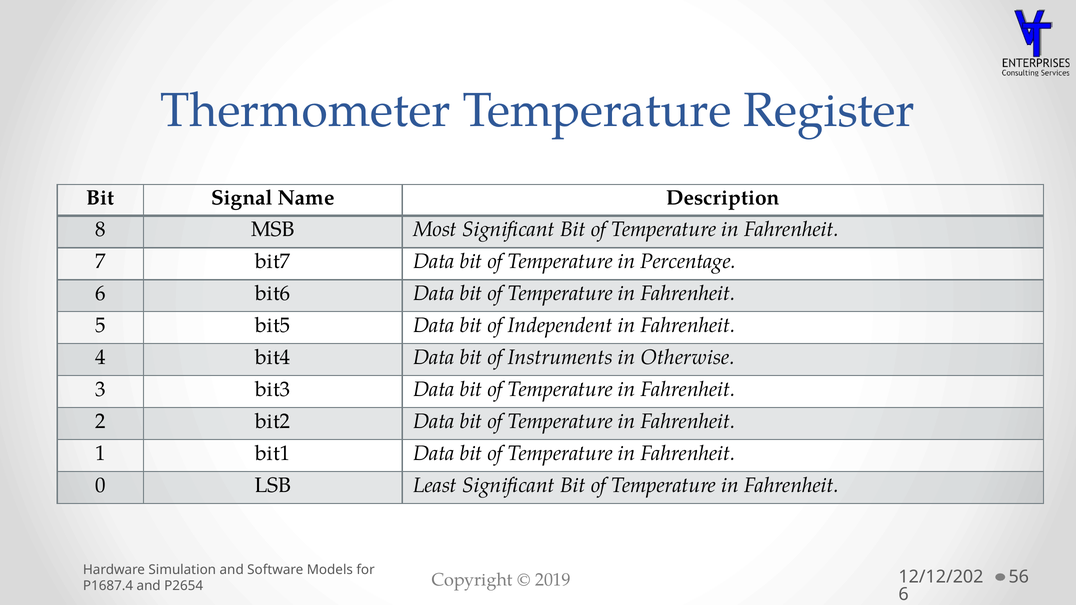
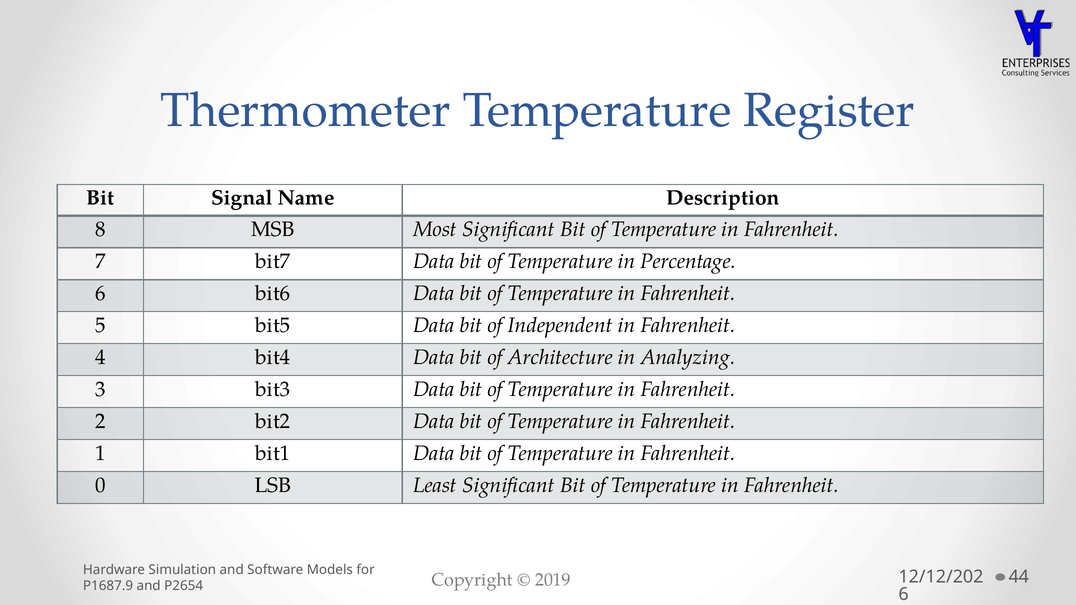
Instruments: Instruments -> Architecture (560, 358)
Otherwise: Otherwise -> Analyzing (688, 358)
P1687.4: P1687.4 -> P1687.9 (108, 586)
56: 56 -> 44 (1019, 577)
